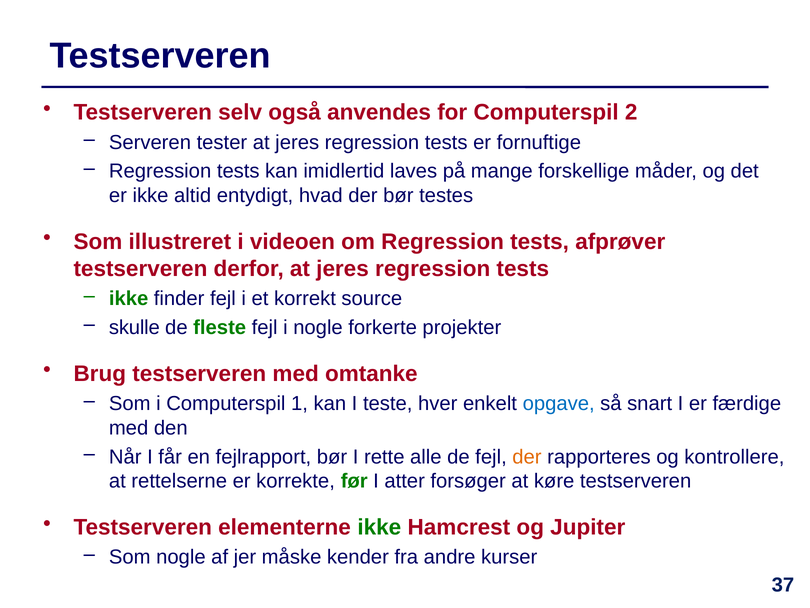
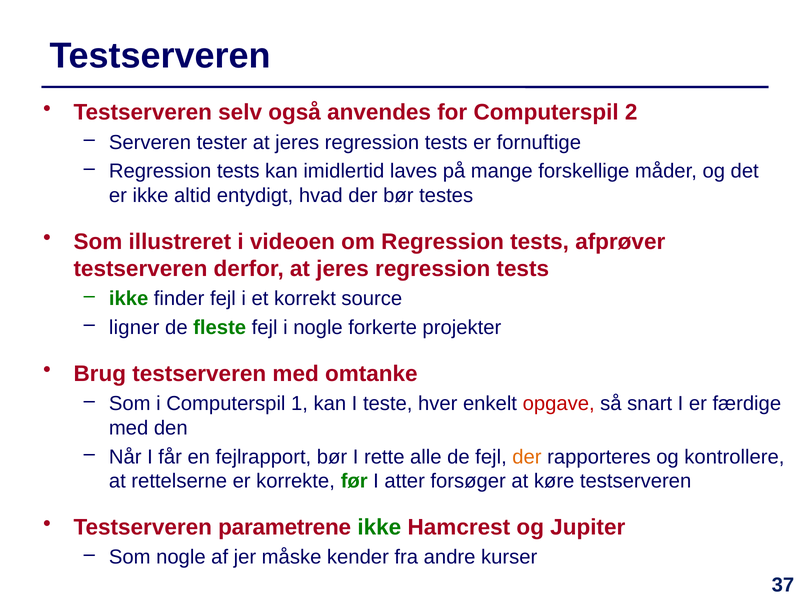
skulle: skulle -> ligner (134, 327)
opgave colour: blue -> red (559, 403)
elementerne: elementerne -> parametrene (285, 527)
